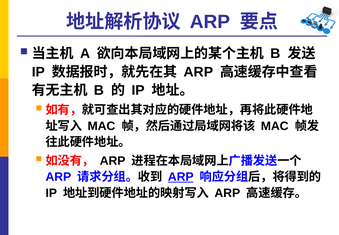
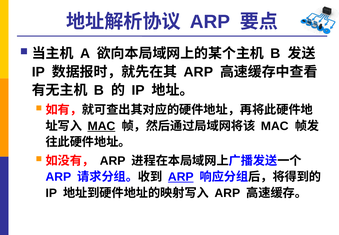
MAC underline: none -> present (101, 126)
